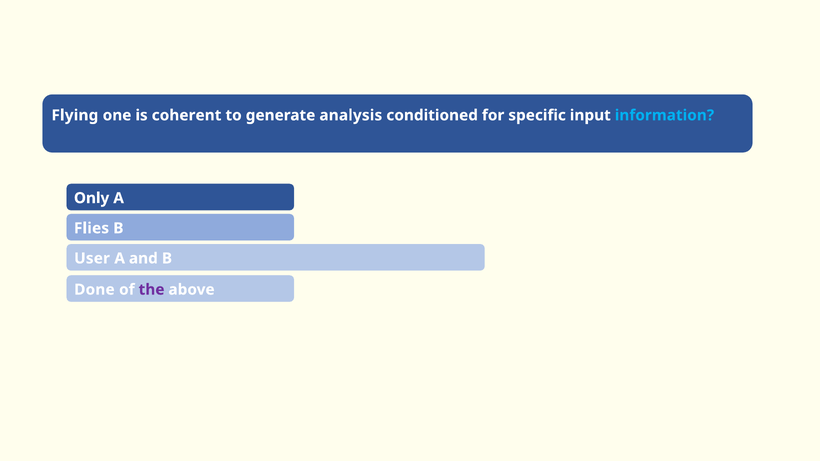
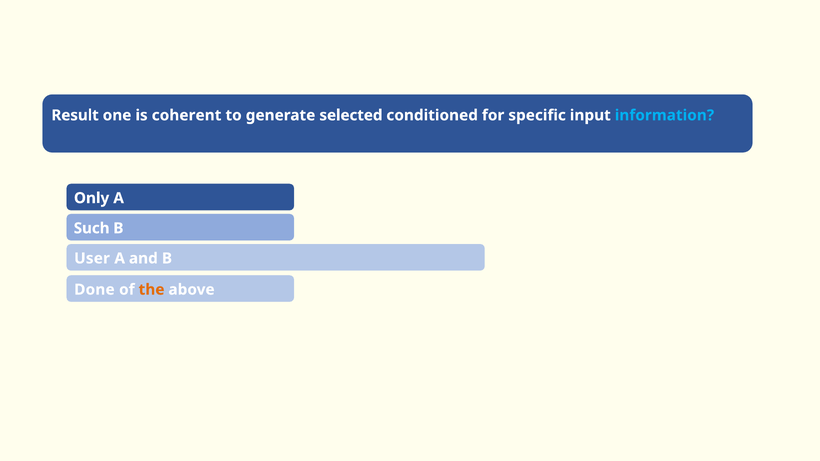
Flying: Flying -> Result (75, 115)
analysis: analysis -> selected (351, 115)
Flies: Flies -> Such (92, 228)
the colour: purple -> orange (152, 290)
